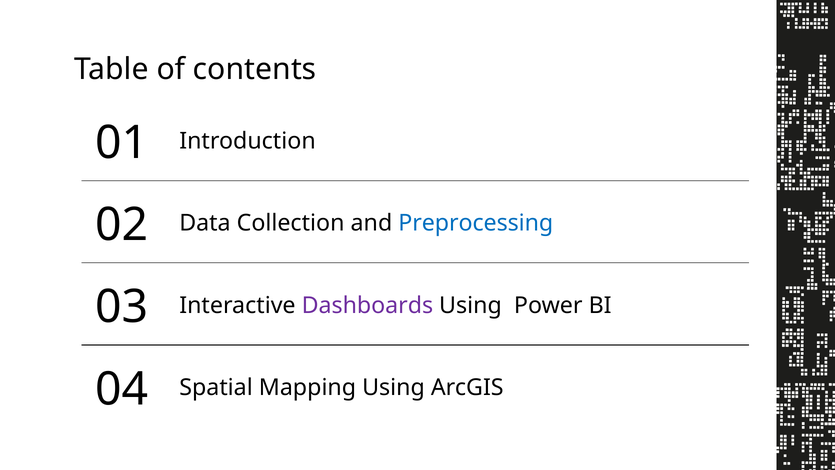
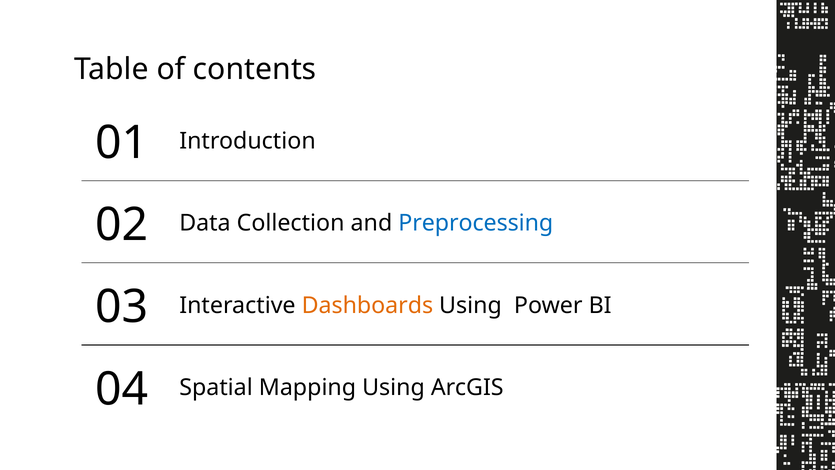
Dashboards colour: purple -> orange (367, 305)
